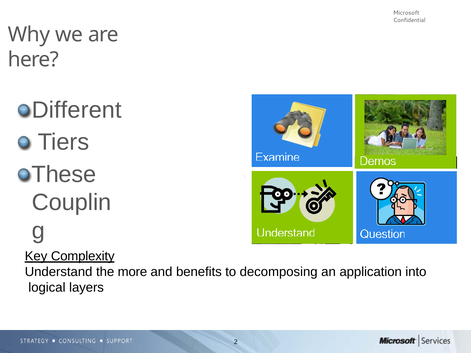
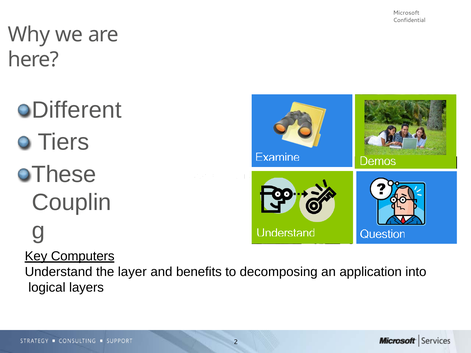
Complexity: Complexity -> Computers (83, 256)
more: more -> layer (132, 272)
